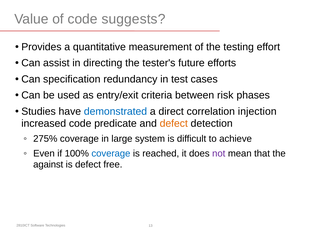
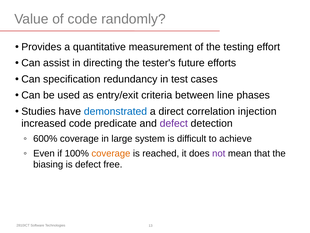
suggests: suggests -> randomly (134, 19)
risk: risk -> line (225, 95)
defect colour: orange -> purple (174, 123)
275%: 275% -> 600% (45, 138)
coverage colour: blue -> orange (111, 153)
against: against -> biasing (48, 164)
